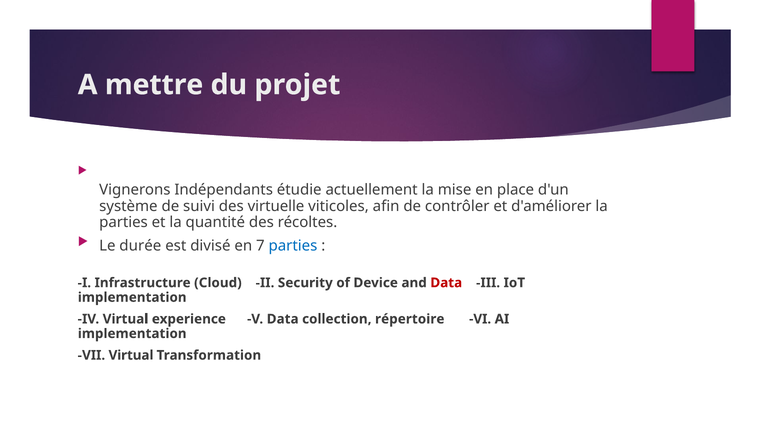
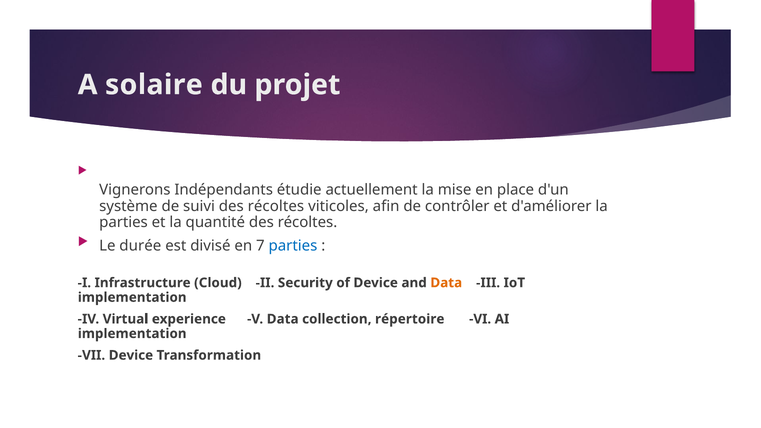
mettre: mettre -> solaire (154, 85)
suivi des virtuelle: virtuelle -> récoltes (276, 206)
Data colour: red -> orange (446, 283)
VII Virtual: Virtual -> Device (131, 355)
